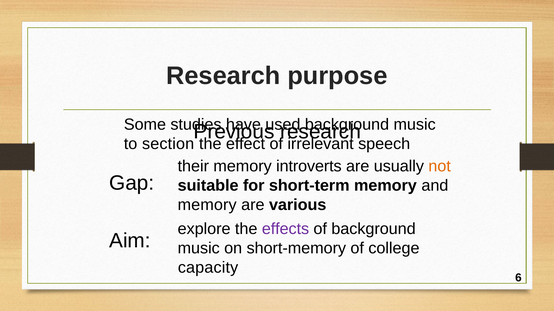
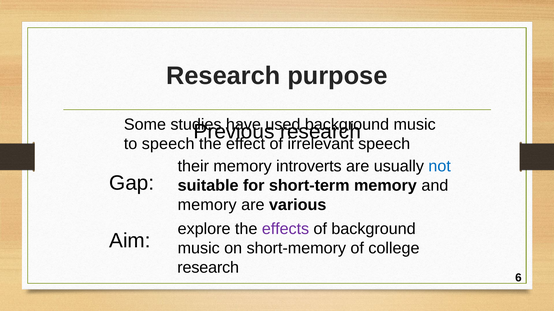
to section: section -> speech (168, 144)
not colour: orange -> blue (440, 166)
capacity: capacity -> research (208, 268)
